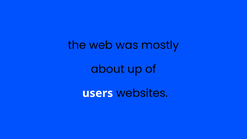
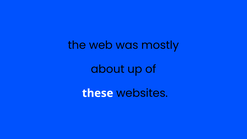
users: users -> these (98, 93)
